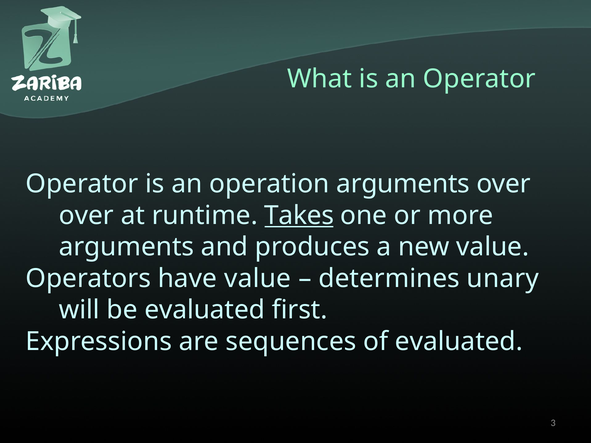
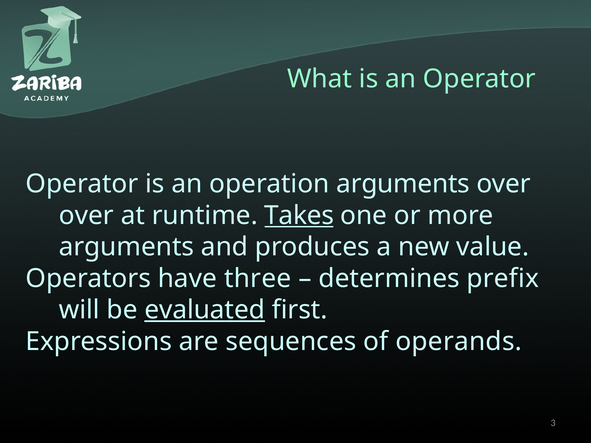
have value: value -> three (258, 279)
unary: unary -> prefix (503, 279)
evaluated underline: none -> present (205, 310)
of evaluated: evaluated -> operands (459, 342)
